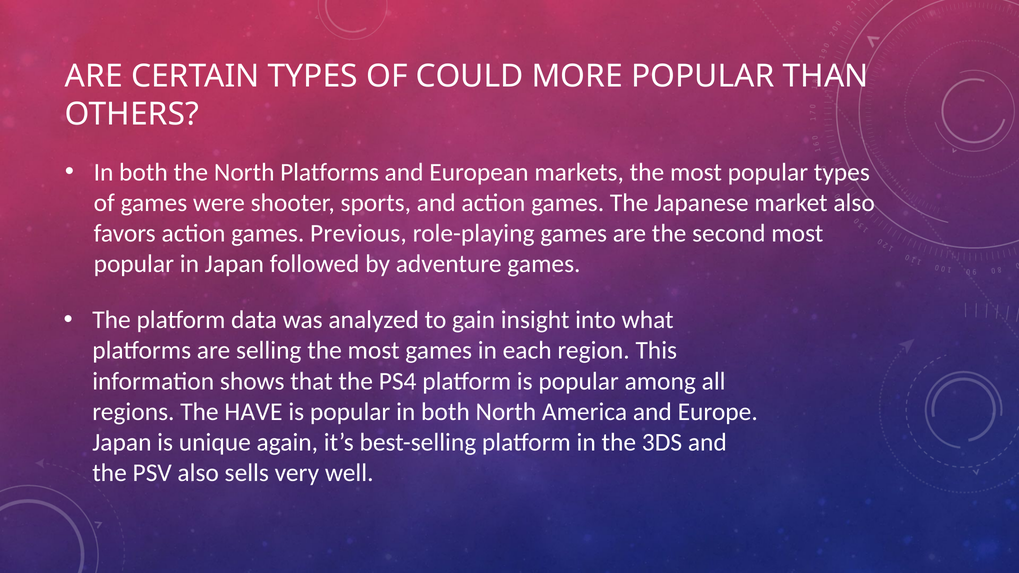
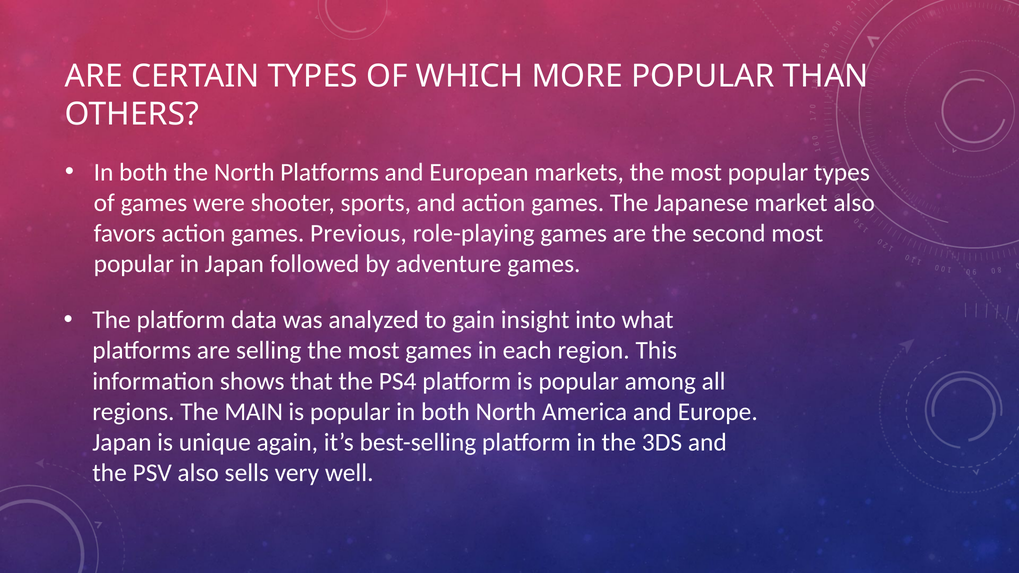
COULD: COULD -> WHICH (470, 76)
HAVE: HAVE -> MAIN (254, 412)
